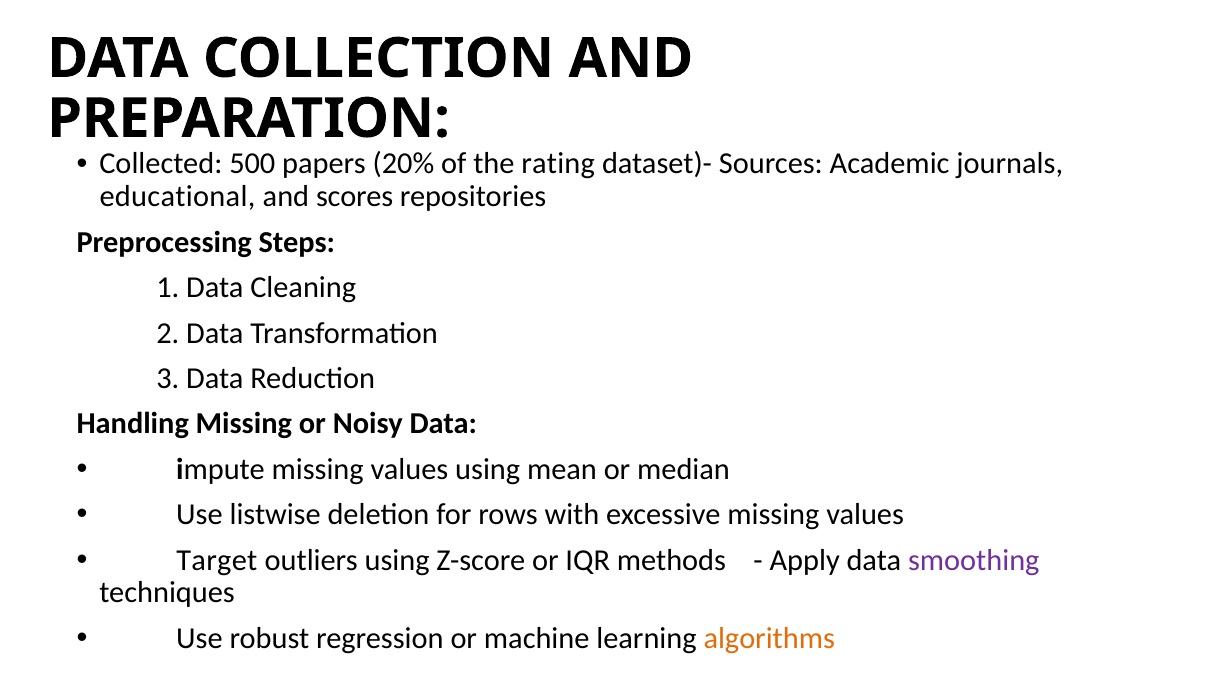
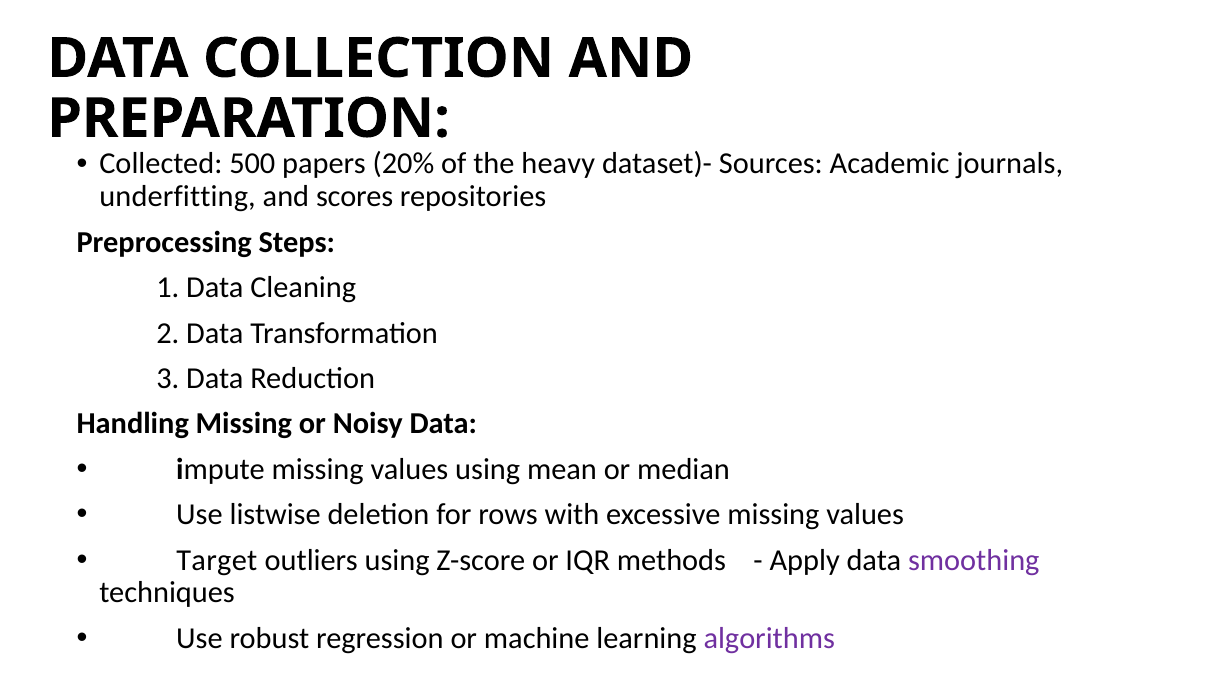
rating: rating -> heavy (558, 164)
educational: educational -> underfitting (178, 197)
algorithms colour: orange -> purple (769, 639)
